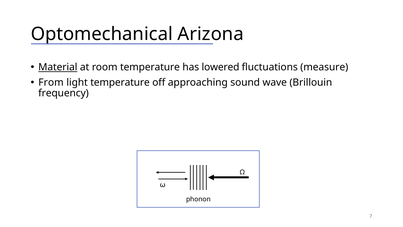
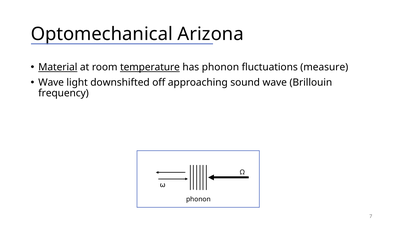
temperature underline: none -> present (150, 67)
has lowered: lowered -> phonon (220, 67)
From: From -> Wave (51, 82)
light temperature: temperature -> downshifted (120, 82)
